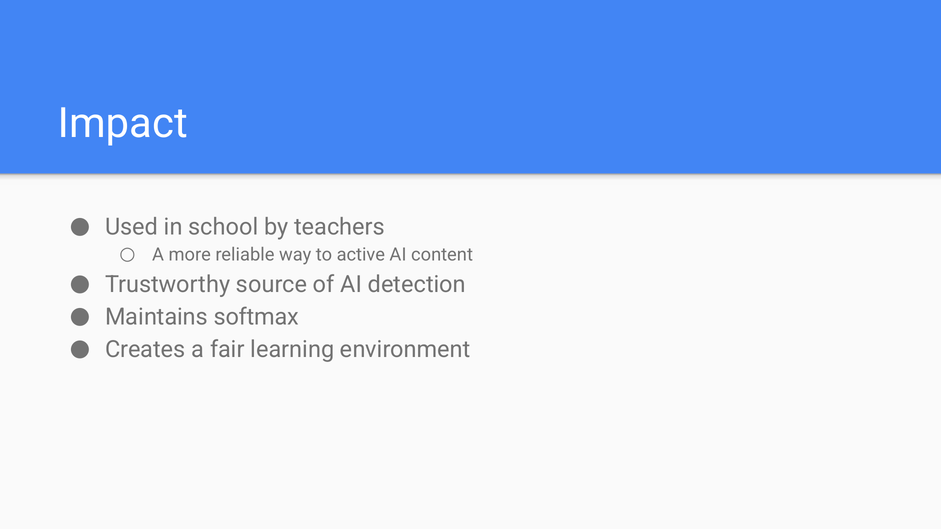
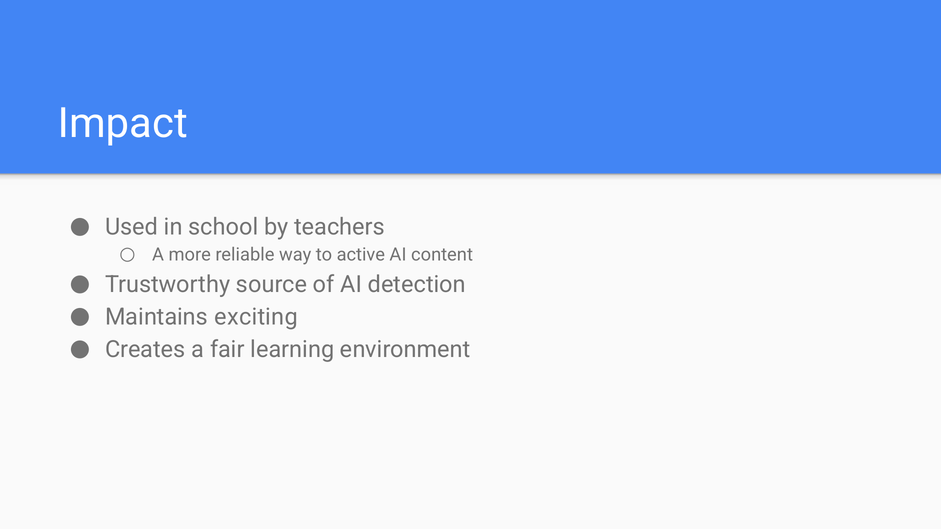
softmax: softmax -> exciting (256, 317)
